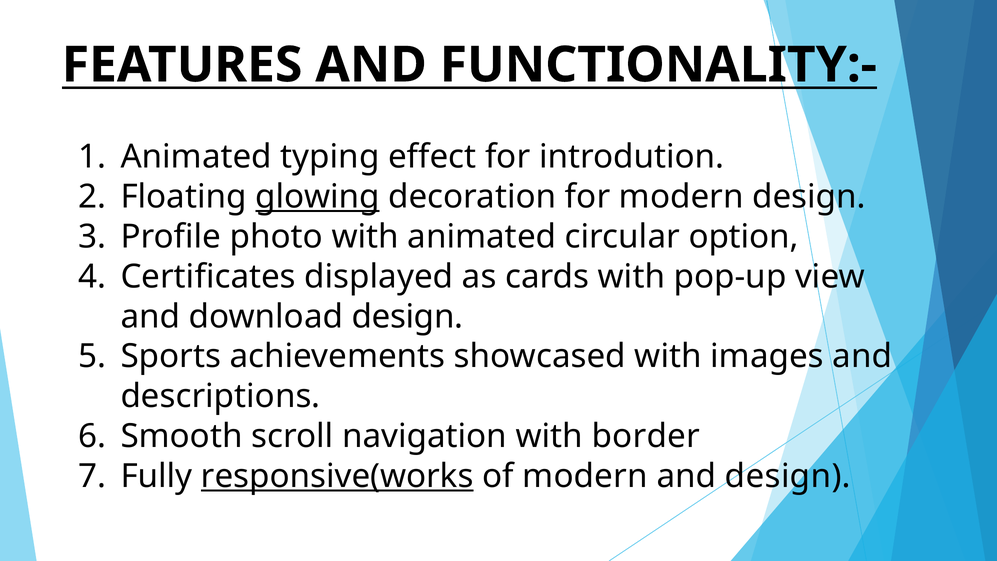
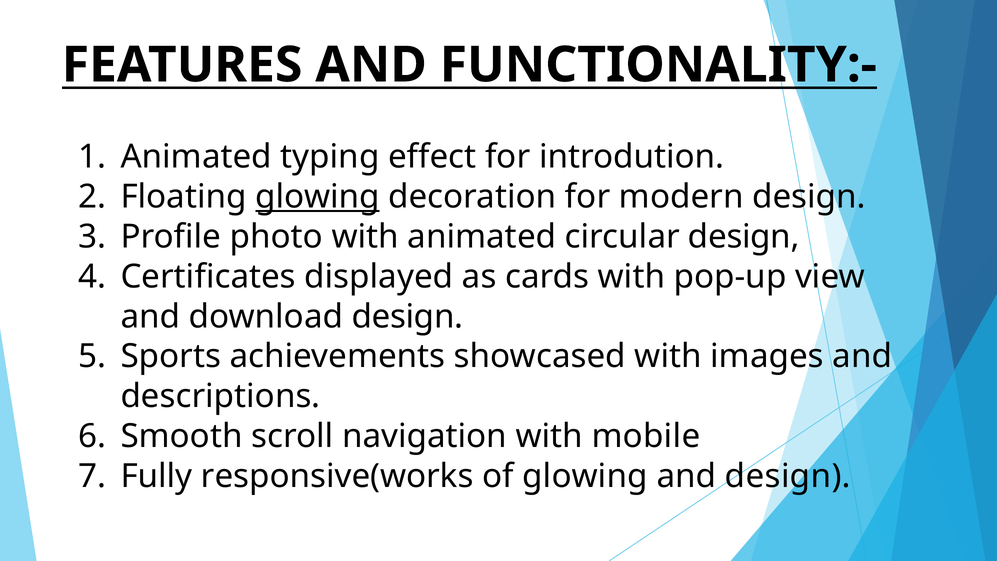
circular option: option -> design (744, 237)
border: border -> mobile (646, 436)
responsive(works underline: present -> none (337, 476)
of modern: modern -> glowing (585, 476)
